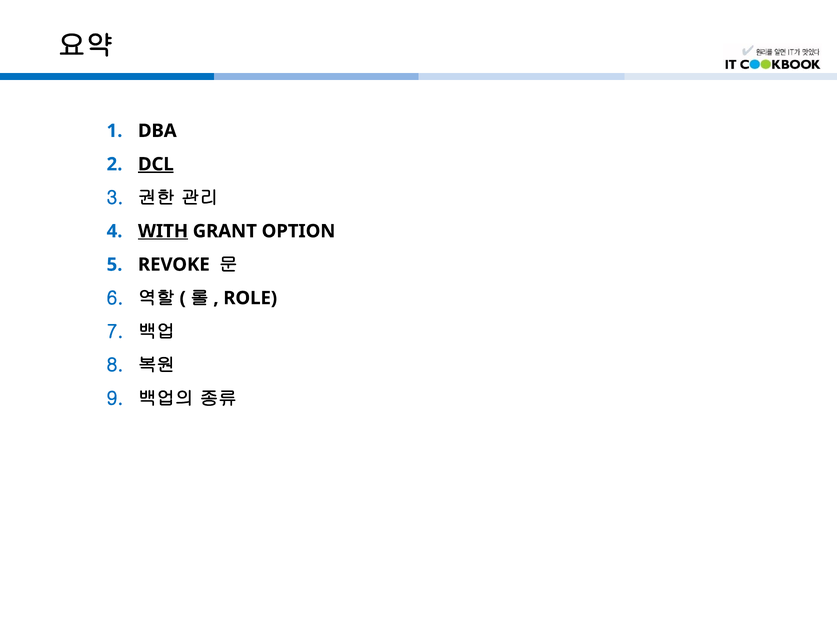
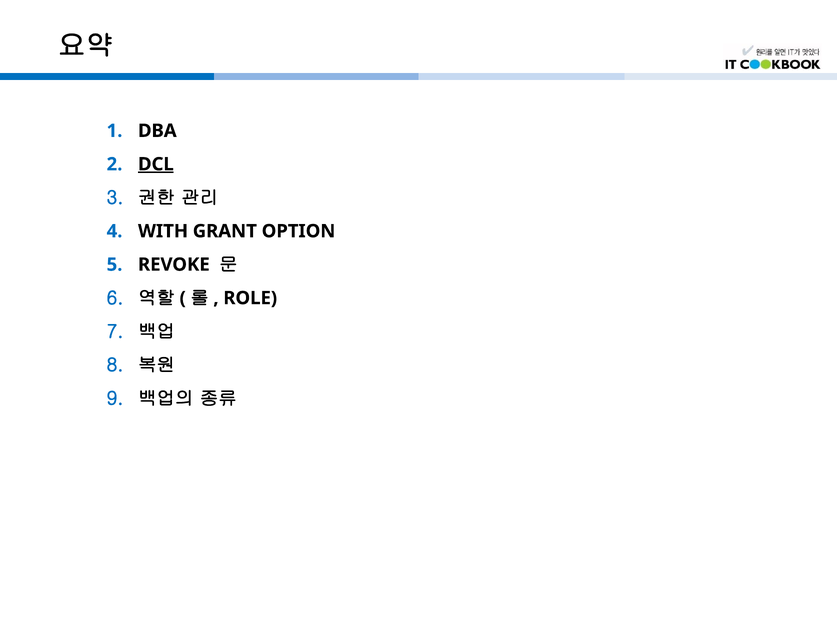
WITH underline: present -> none (163, 231)
